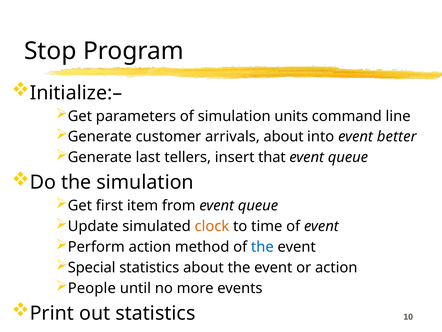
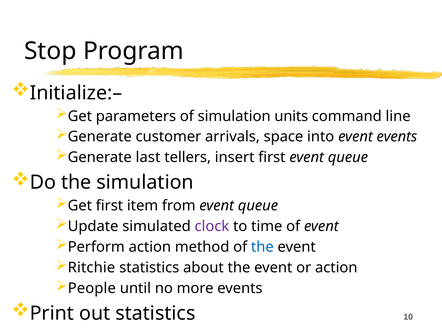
arrivals about: about -> space (283, 137)
event better: better -> events (397, 137)
insert that: that -> first (272, 157)
clock colour: orange -> purple (212, 226)
Special: Special -> Ritchie (91, 267)
